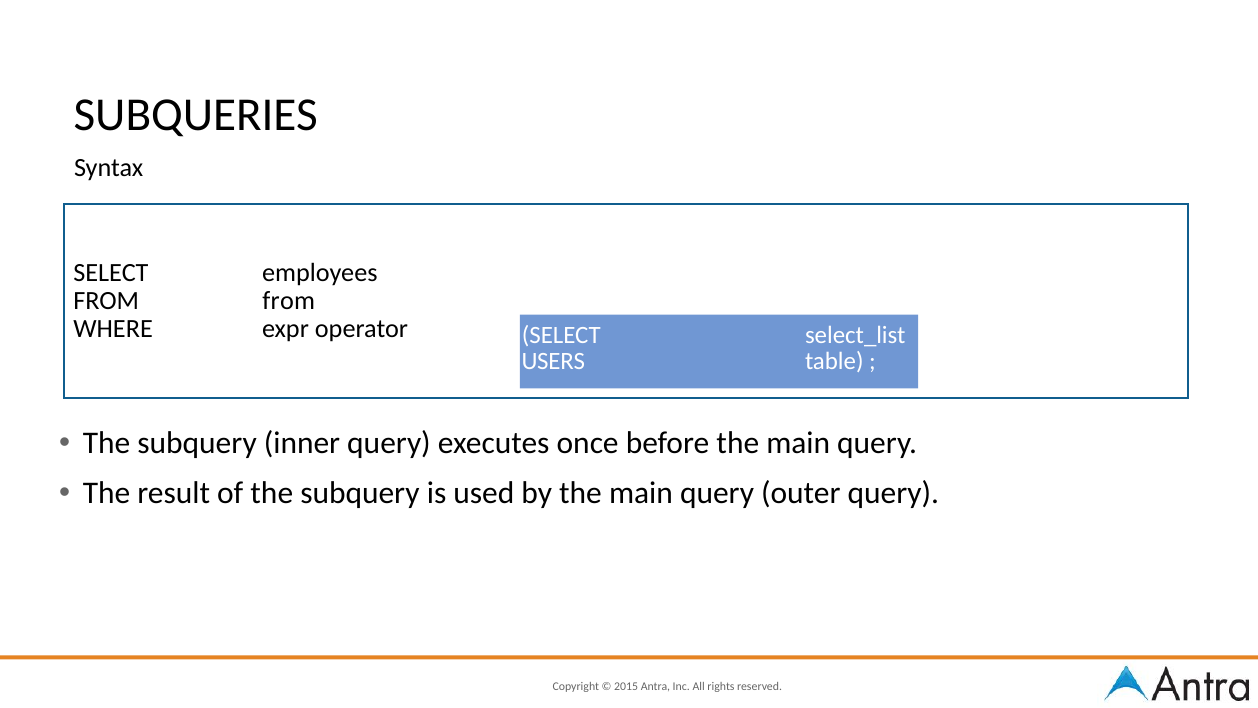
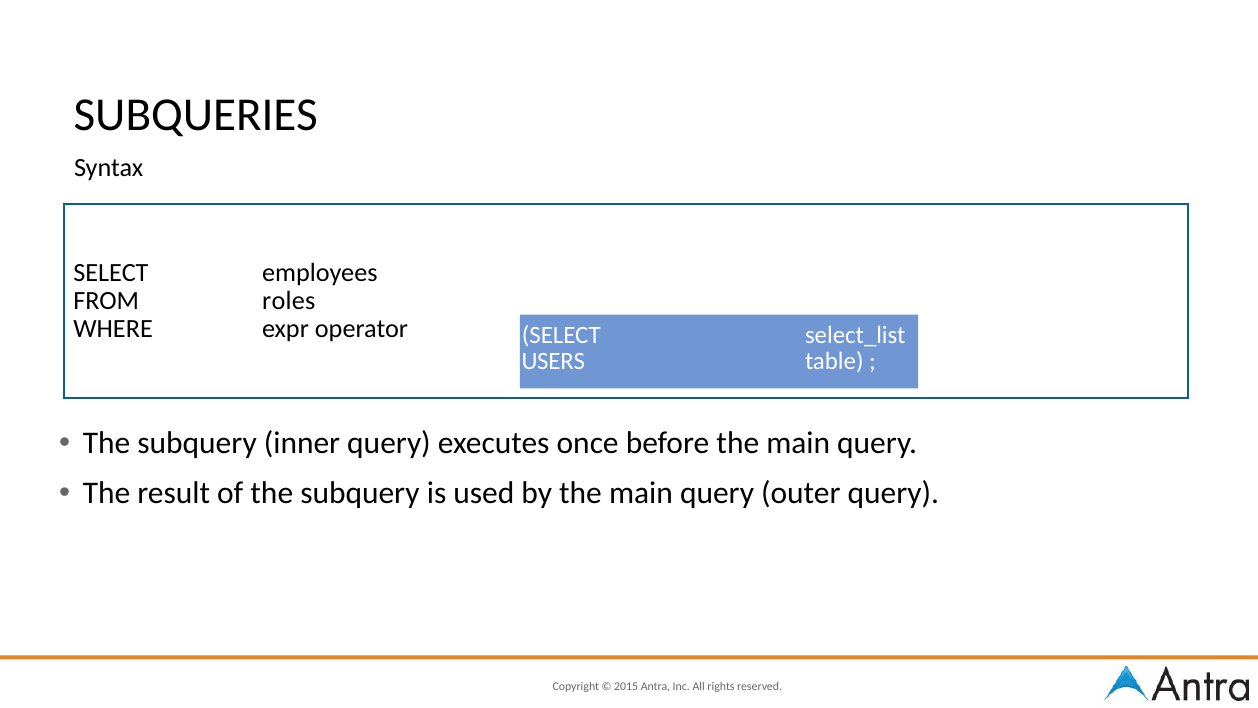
FROM from: from -> roles (289, 301)
